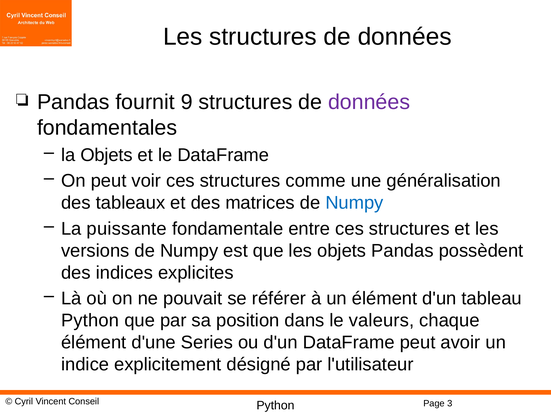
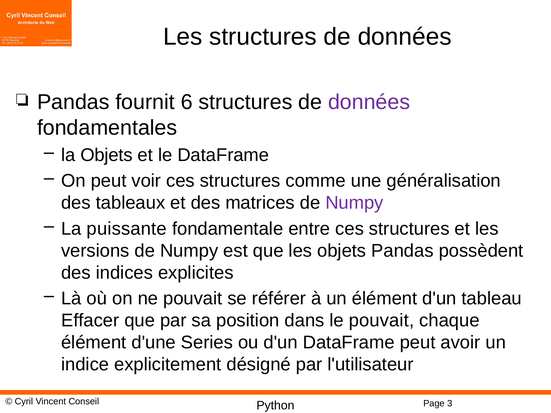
9: 9 -> 6 (187, 102)
Numpy colour: blue -> purple (354, 203)
Python: Python -> Effacer (90, 321)
le valeurs: valeurs -> pouvait (382, 321)
